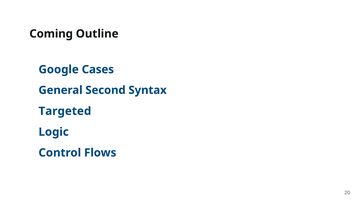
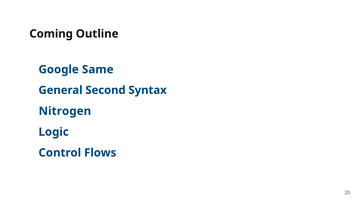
Cases: Cases -> Same (98, 70)
Targeted: Targeted -> Nitrogen (65, 111)
